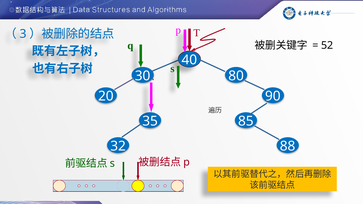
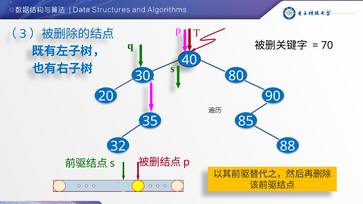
52: 52 -> 70 (327, 45)
